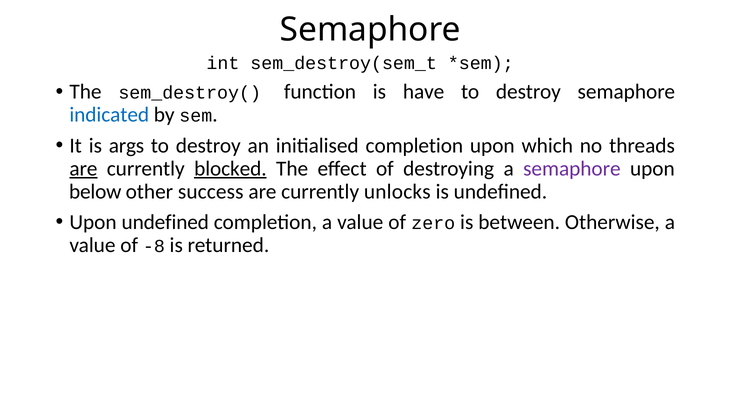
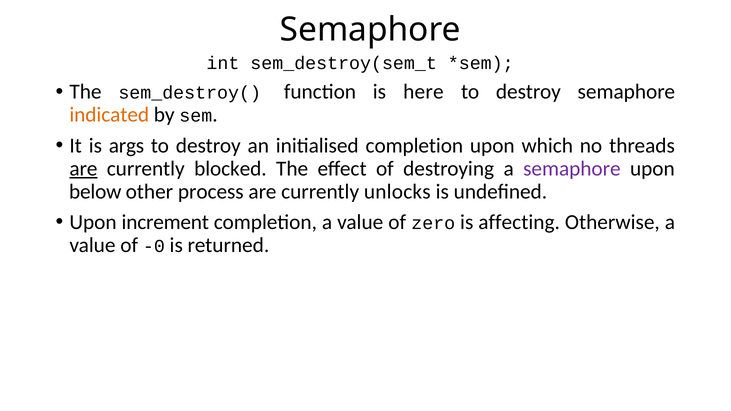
have: have -> here (423, 92)
indicated colour: blue -> orange (109, 115)
blocked underline: present -> none (230, 169)
success: success -> process (211, 192)
Upon undefined: undefined -> increment (165, 222)
between: between -> affecting (519, 222)
-8: -8 -> -0 (154, 246)
